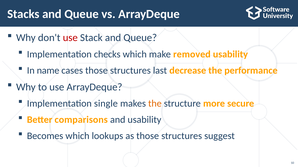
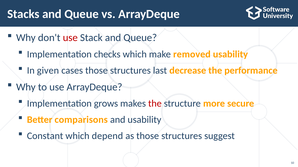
name: name -> given (48, 71)
single: single -> grows (106, 104)
the colour: orange -> red (155, 104)
Becomes: Becomes -> Constant (45, 136)
lookups: lookups -> depend (107, 136)
